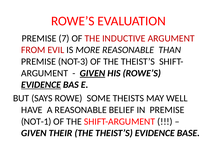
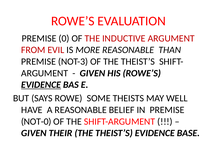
7: 7 -> 0 (64, 38)
GIVEN underline: present -> none (93, 73)
NOT-1: NOT-1 -> NOT-0 (36, 121)
